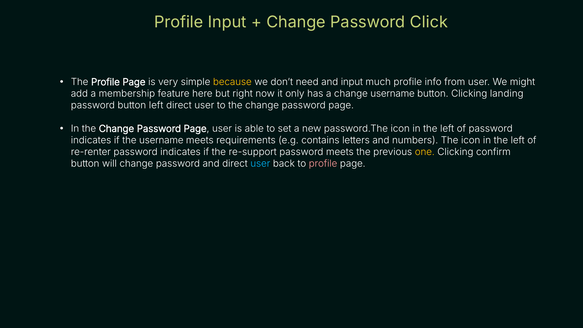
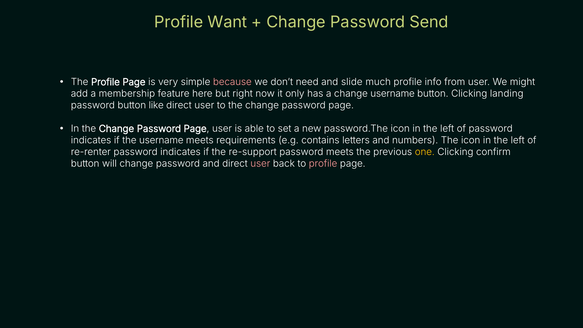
Profile Input: Input -> Want (227, 22)
Click: Click -> Send (429, 22)
because colour: yellow -> pink (232, 82)
and input: input -> slide (352, 82)
button left: left -> like (156, 105)
user colour: light blue -> pink (260, 164)
